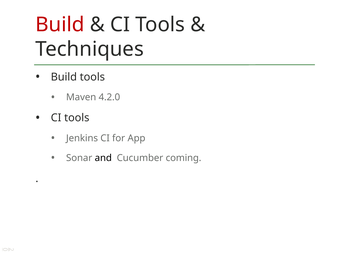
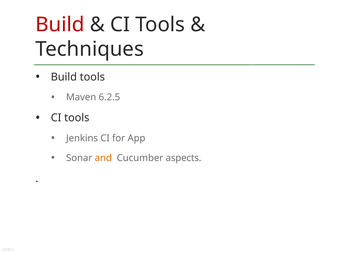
4.2.0: 4.2.0 -> 6.2.5 (109, 97)
and colour: black -> orange (103, 158)
coming: coming -> aspects (184, 158)
